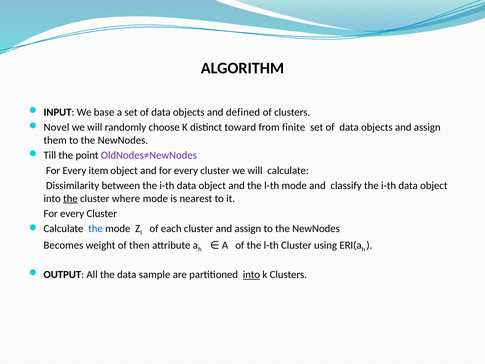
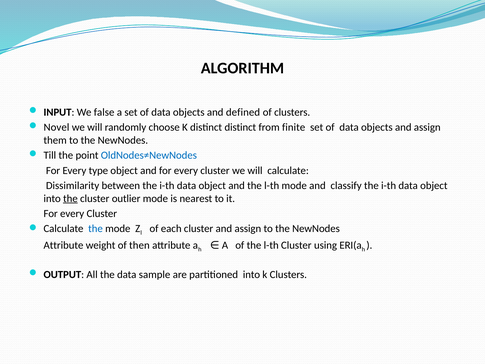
base: base -> false (104, 112)
distinct toward: toward -> distinct (240, 127)
OldNodes≠NewNodes colour: purple -> blue (149, 155)
item: item -> type (98, 170)
where: where -> outlier (126, 198)
Becomes: Becomes -> Attribute (63, 245)
into underline: present -> none (251, 274)
